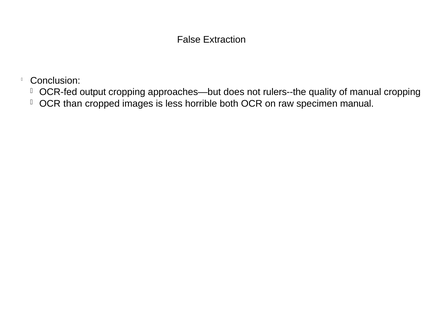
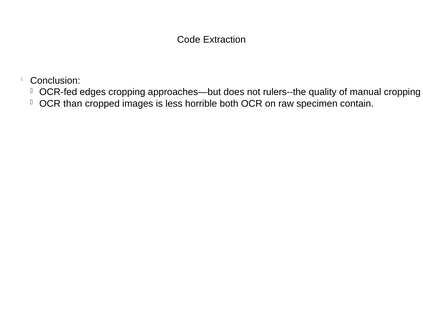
False: False -> Code (189, 40)
output: output -> edges (93, 92)
specimen manual: manual -> contain (357, 104)
